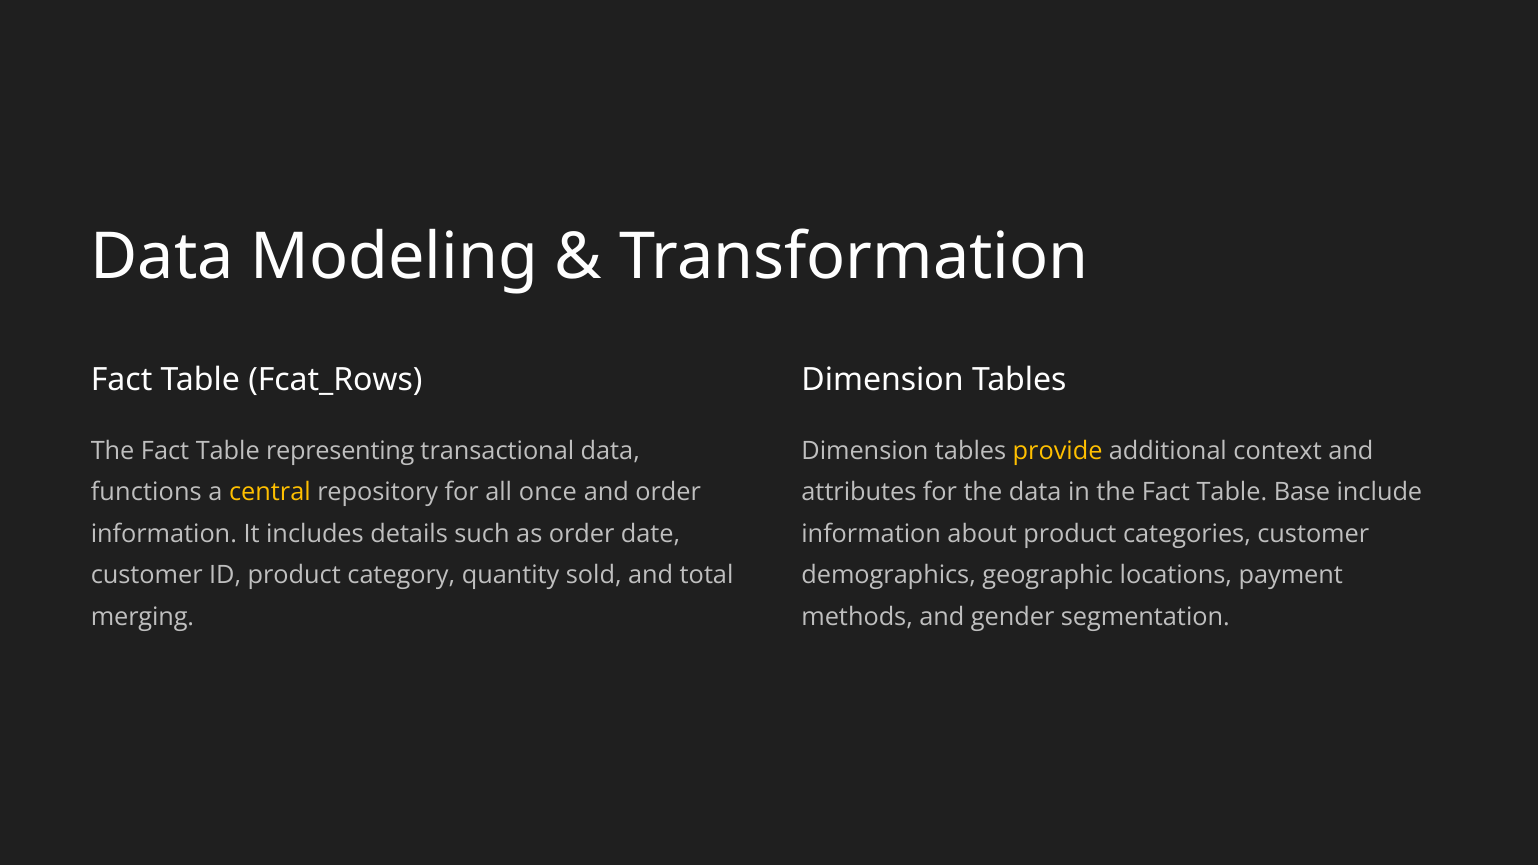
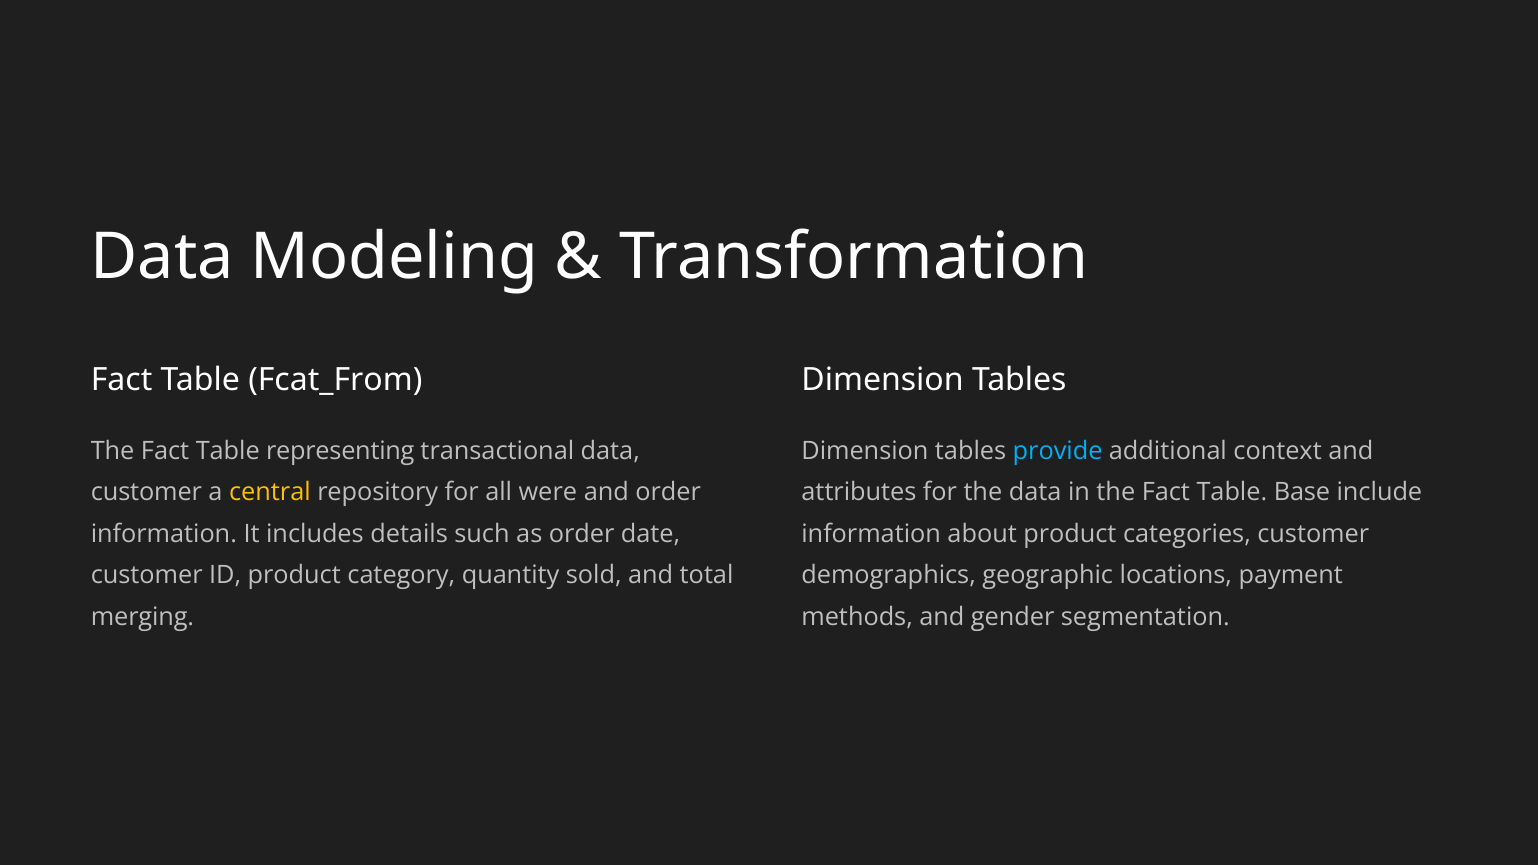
Fcat_Rows: Fcat_Rows -> Fcat_From (335, 380)
provide colour: yellow -> light blue (1058, 451)
functions: functions -> customer (146, 493)
once: once -> were (548, 493)
